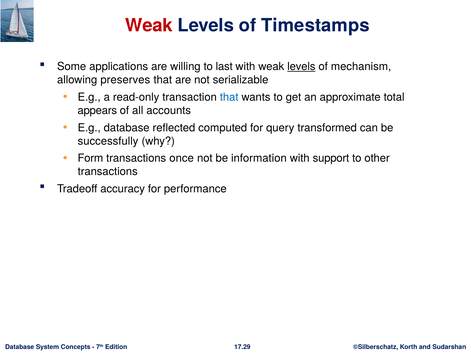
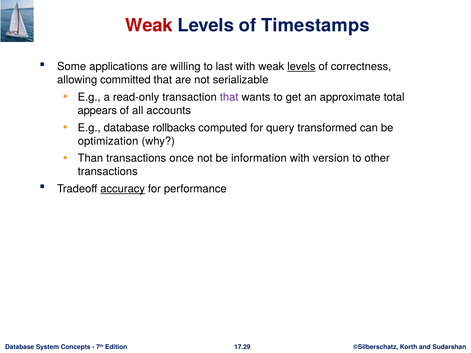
mechanism: mechanism -> correctness (361, 67)
preserves: preserves -> committed (125, 80)
that colour: blue -> purple (229, 97)
reflected: reflected -> rollbacks (174, 128)
successfully: successfully -> optimization (108, 141)
Form: Form -> Than (90, 158)
support: support -> version (331, 158)
accuracy underline: none -> present (123, 189)
